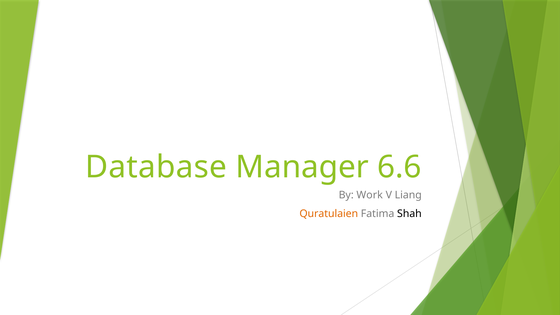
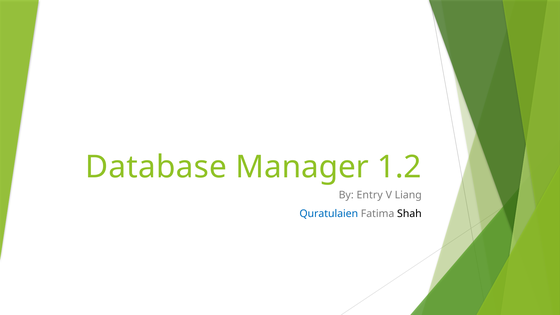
6.6: 6.6 -> 1.2 (399, 167)
Work: Work -> Entry (370, 195)
Quratulaien colour: orange -> blue (329, 214)
